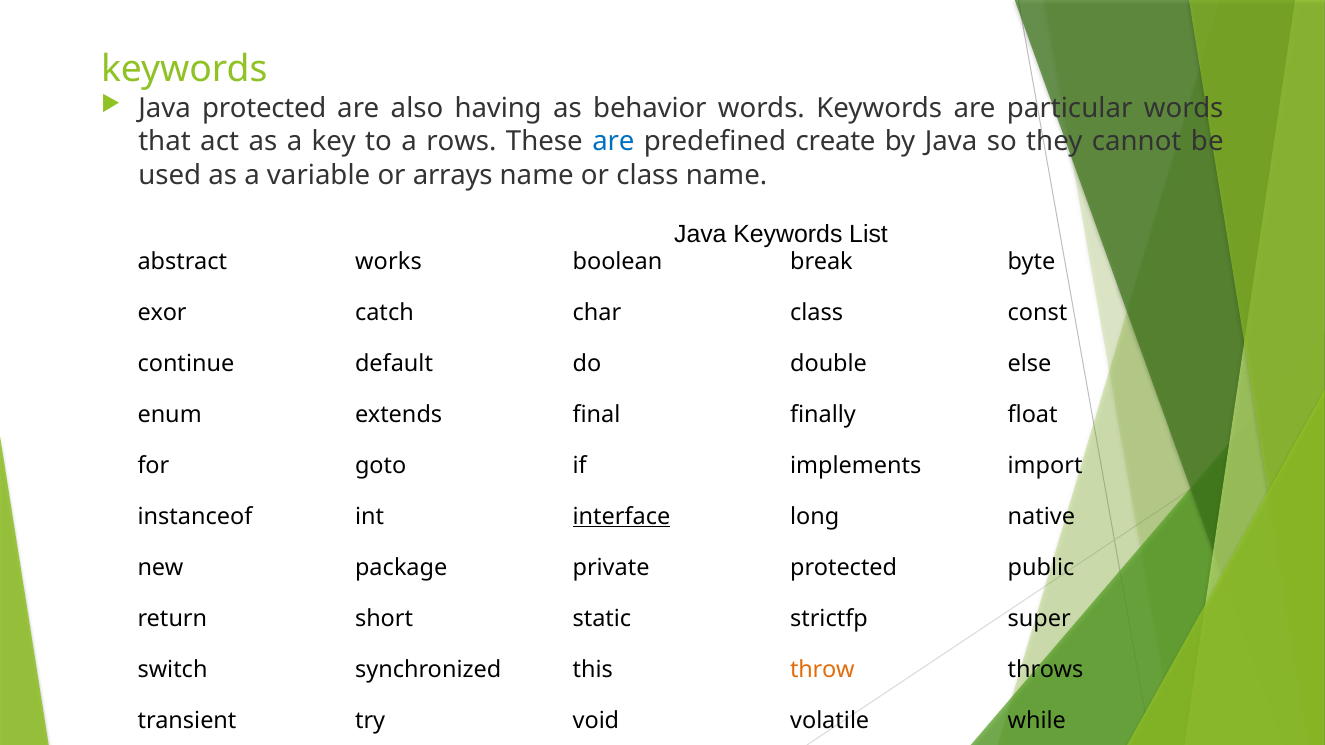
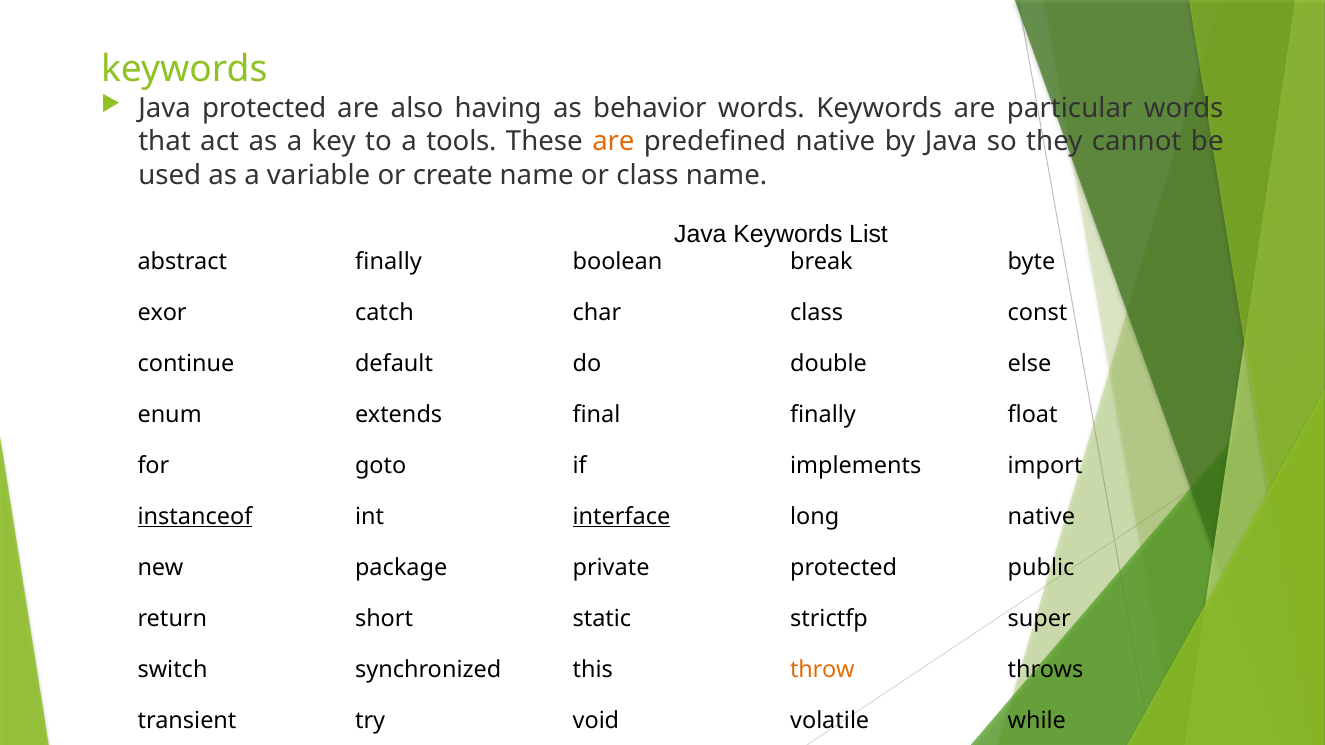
rows: rows -> tools (462, 142)
are colour: blue -> orange (613, 142)
predefined create: create -> native (835, 142)
arrays: arrays -> create (453, 175)
abstract works: works -> finally (389, 262)
instanceof underline: none -> present (195, 517)
